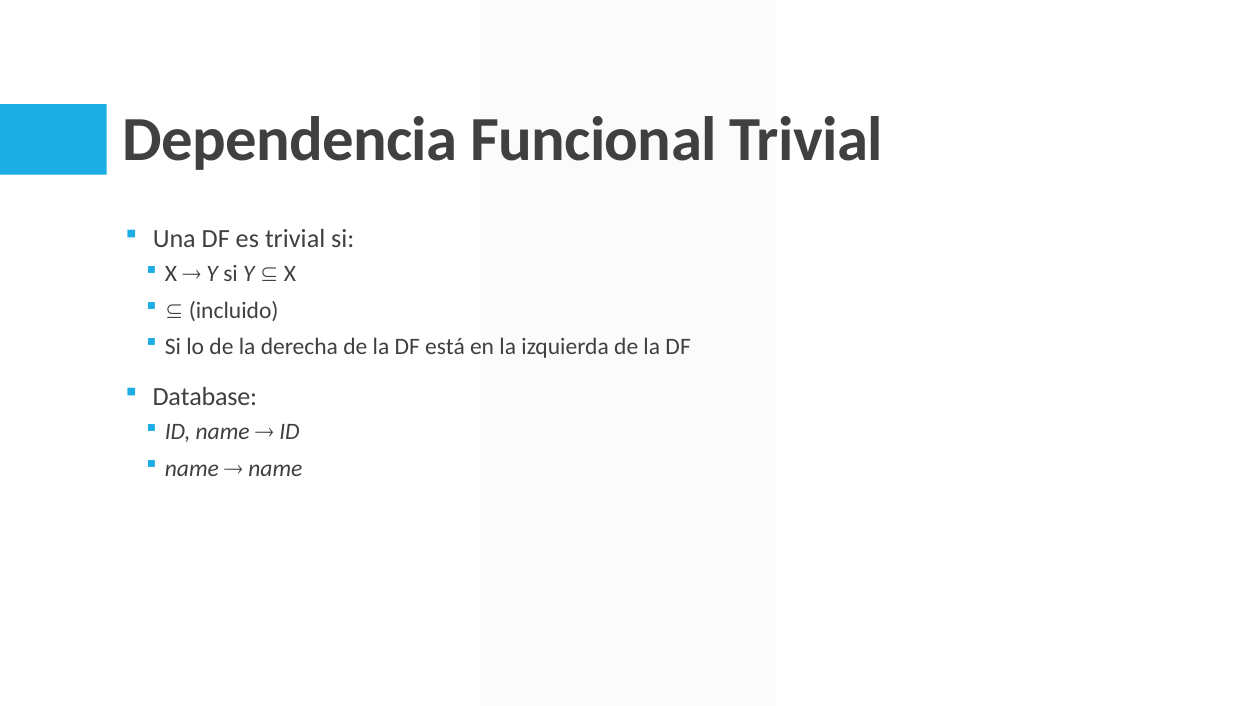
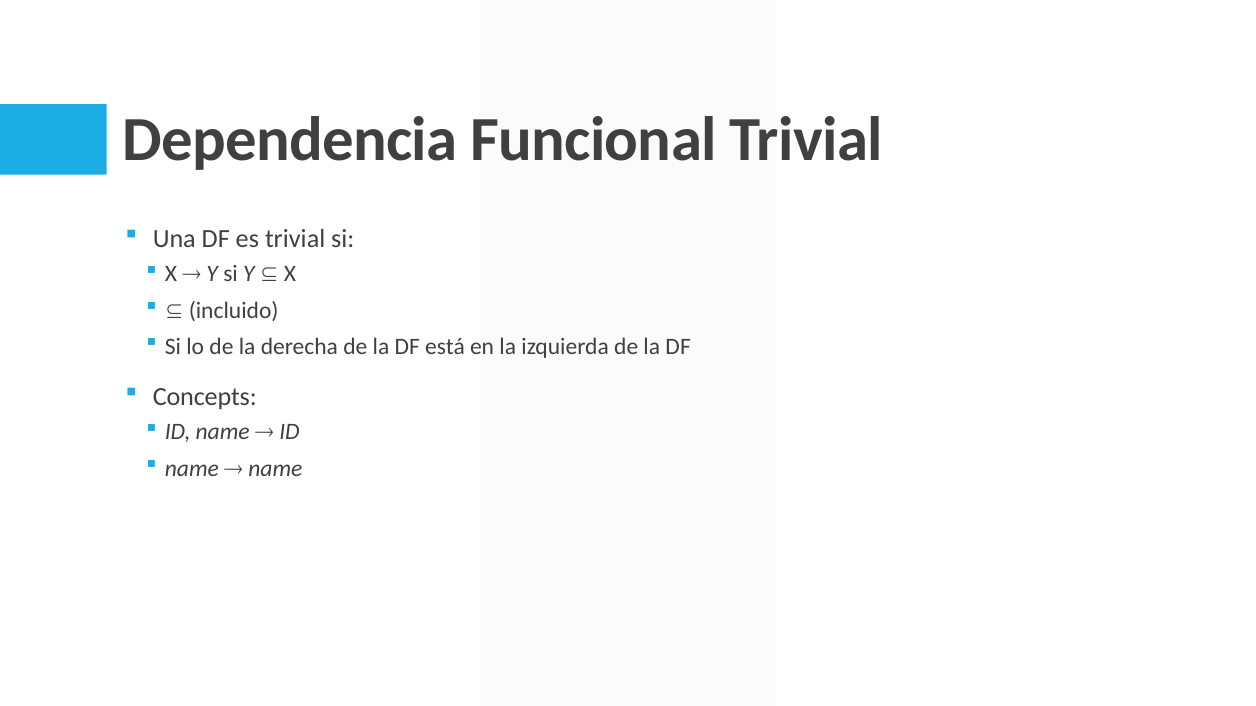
Database: Database -> Concepts (205, 398)
